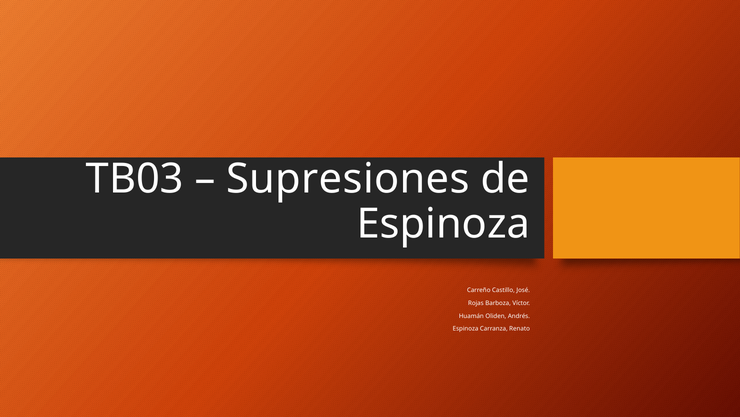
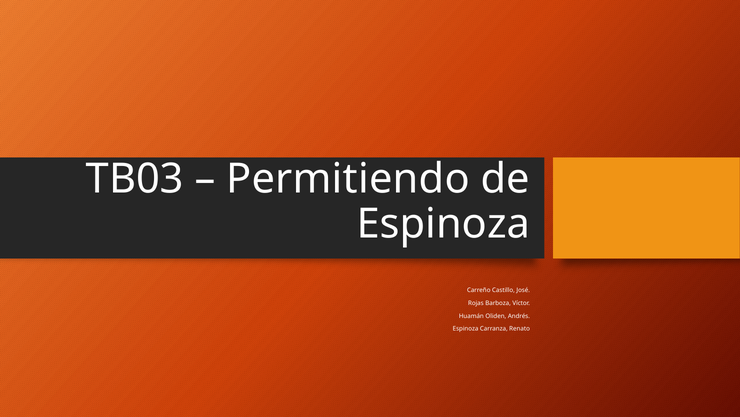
Supresiones: Supresiones -> Permitiendo (348, 179)
